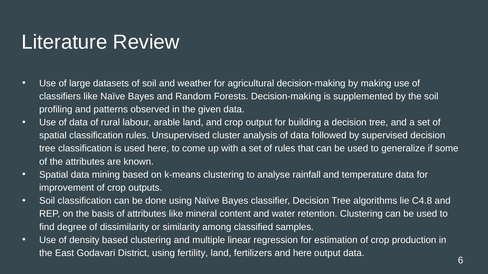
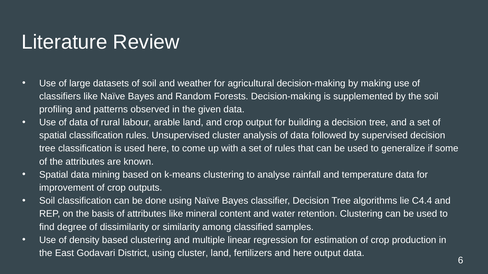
C4.8: C4.8 -> C4.4 (422, 201)
using fertility: fertility -> cluster (193, 253)
